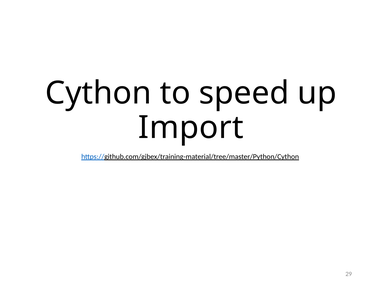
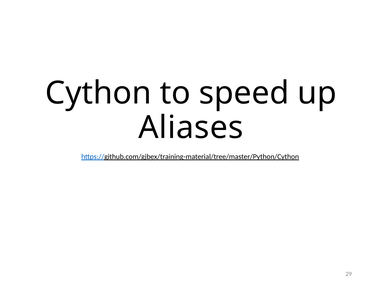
Import: Import -> Aliases (191, 127)
